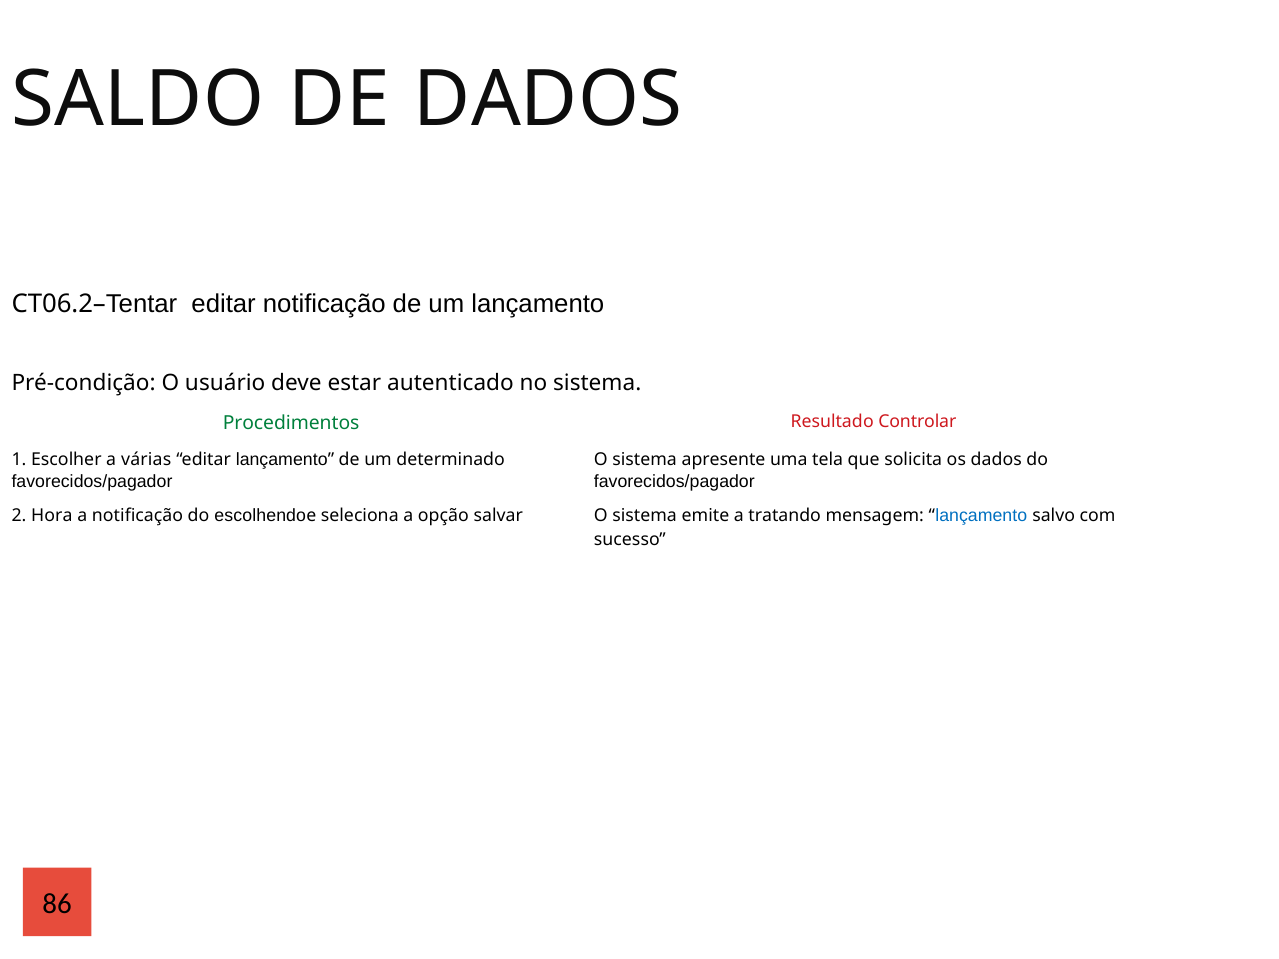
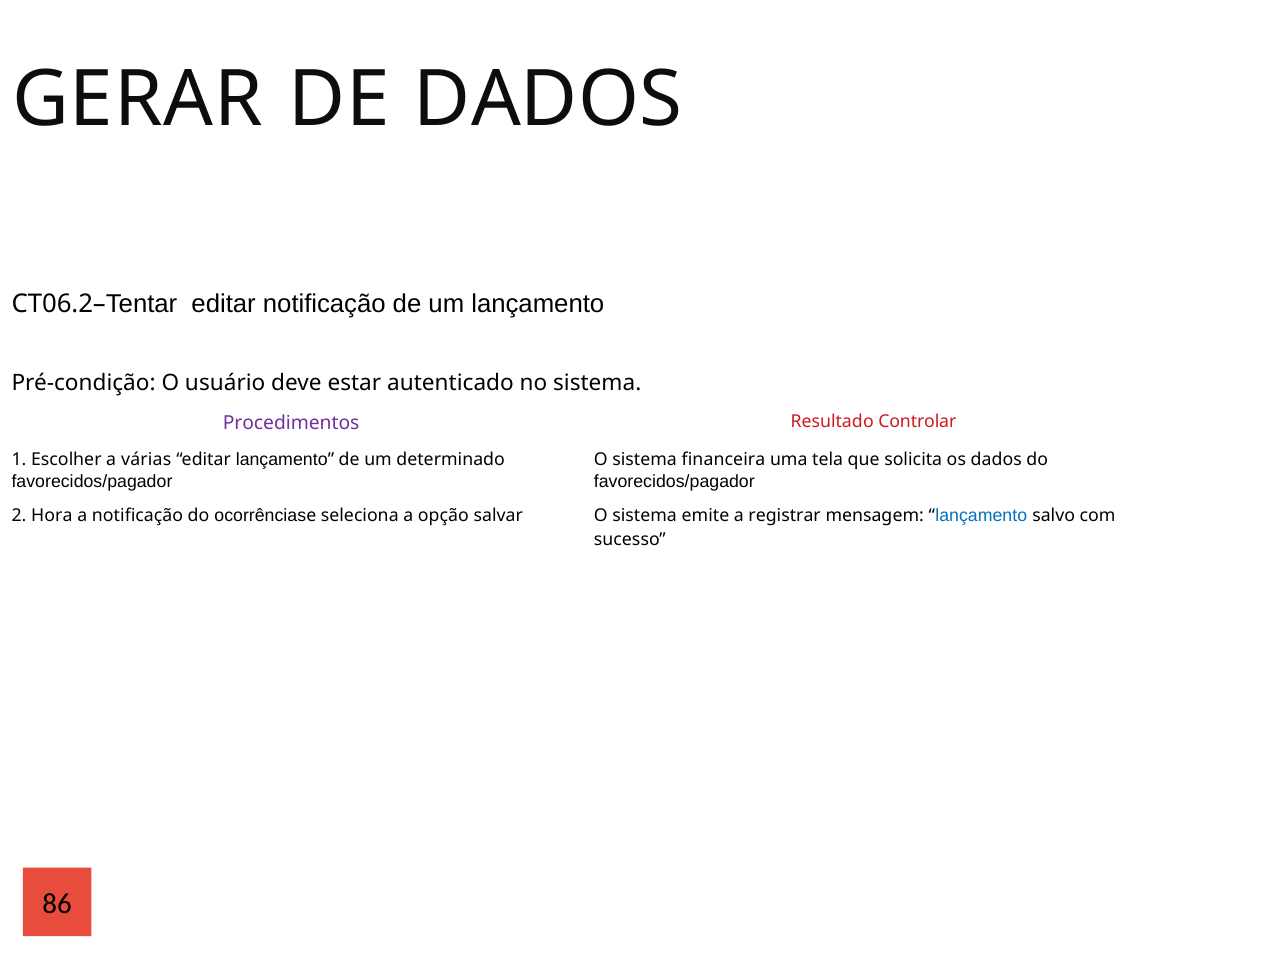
SALDO: SALDO -> GERAR (138, 99)
Procedimentos colour: green -> purple (291, 423)
apresente: apresente -> financeira (723, 460)
escolhendo: escolhendo -> ocorrências (260, 516)
tratando: tratando -> registrar (785, 516)
